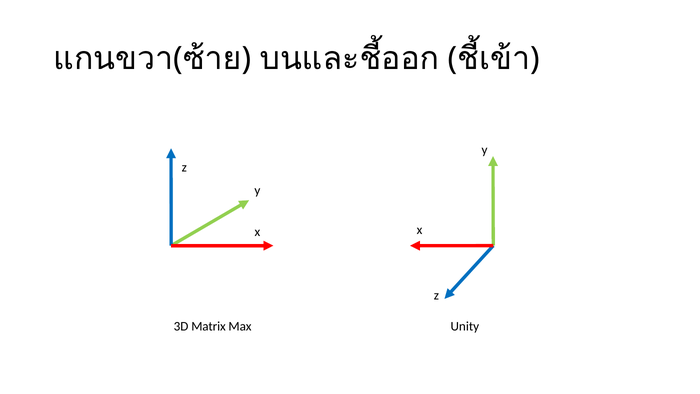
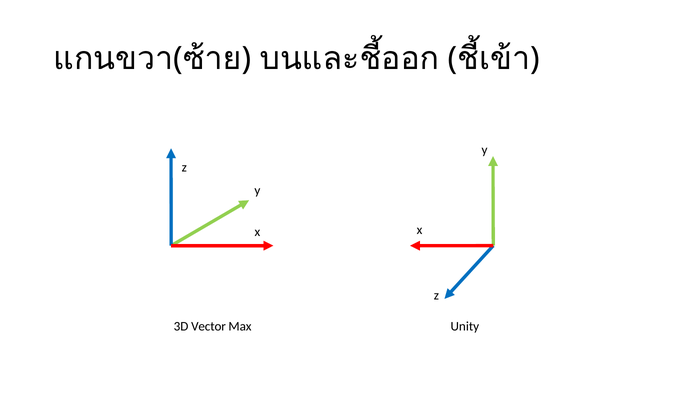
Matrix: Matrix -> Vector (208, 326)
